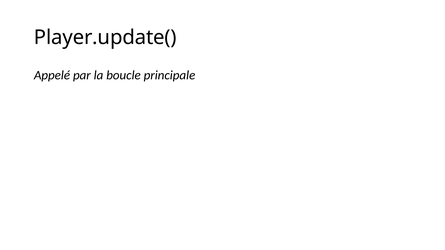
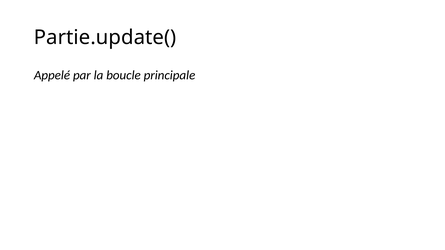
Player.update(: Player.update( -> Partie.update( (105, 37)
